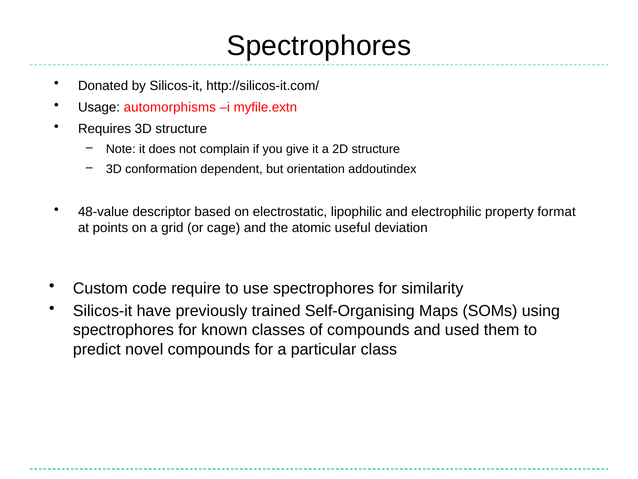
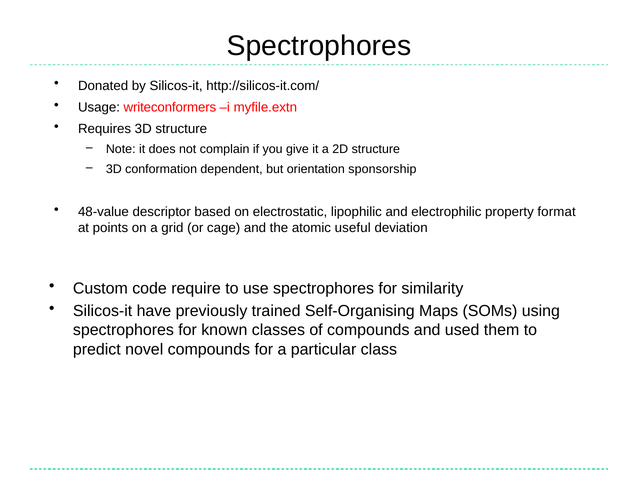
automorphisms: automorphisms -> writeconformers (170, 107)
addoutindex: addoutindex -> sponsorship (382, 169)
